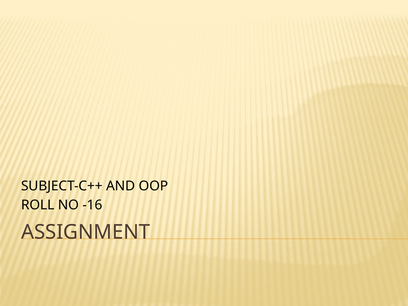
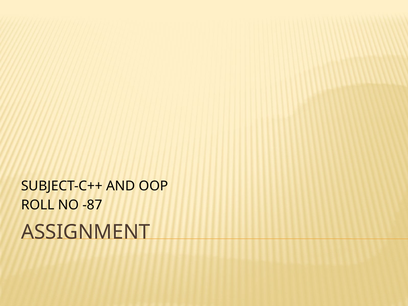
-16: -16 -> -87 (92, 205)
